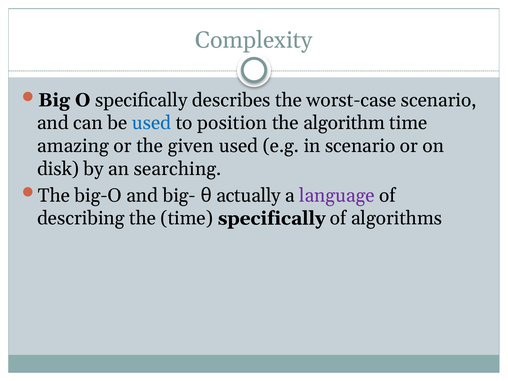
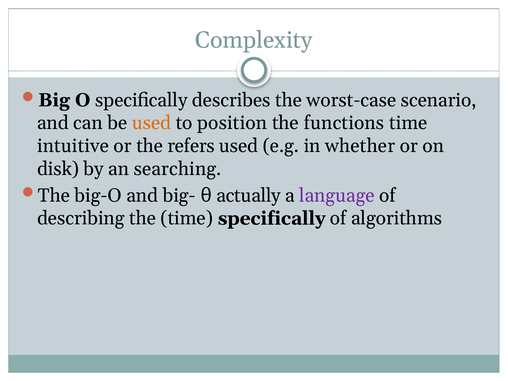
used colour: blue -> orange (152, 123)
algorithm: algorithm -> functions (344, 123)
amazing: amazing -> intuitive (73, 146)
given: given -> refers (191, 146)
in scenario: scenario -> whether (360, 146)
